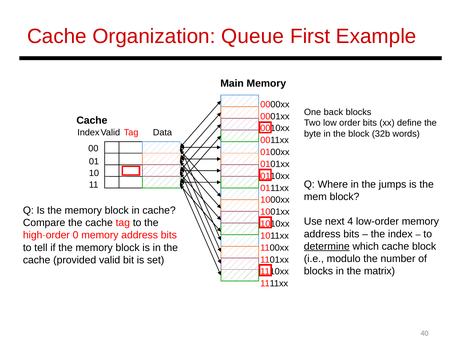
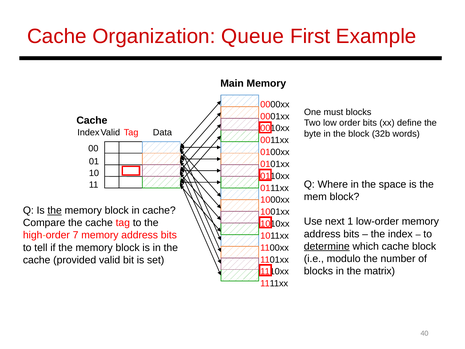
back: back -> must (333, 112)
jumps: jumps -> space (393, 184)
the underline: none -> present (55, 210)
4: 4 -> 1 (350, 221)
0: 0 -> 7 (76, 235)
